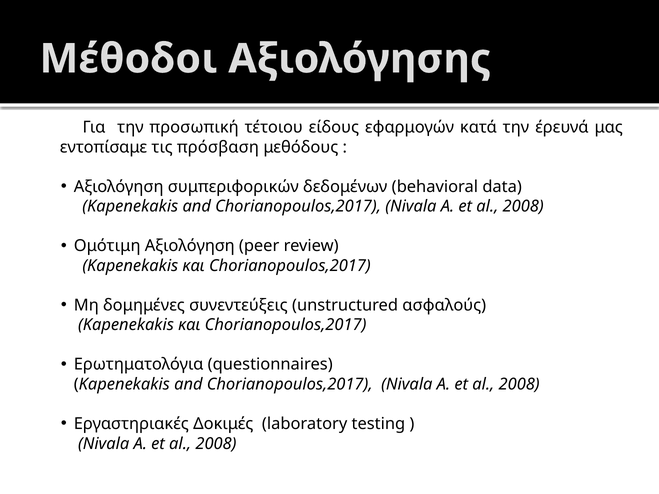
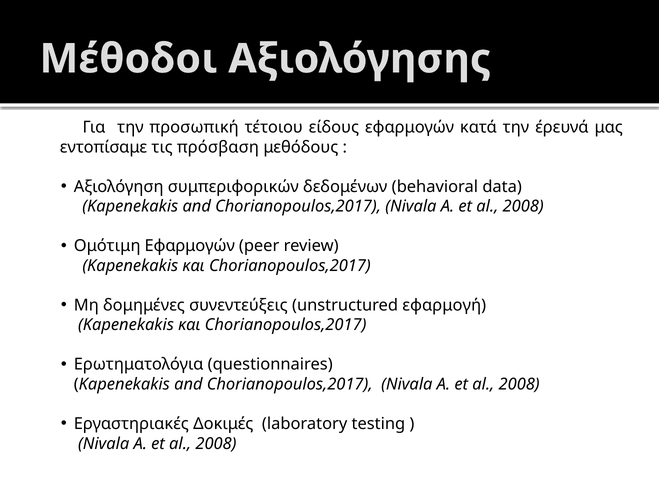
Ομότιμη Aξιολόγηση: Aξιολόγηση -> Εφαρμογών (190, 246)
ασφαλούς: ασφαλούς -> εφαρμογή (444, 305)
